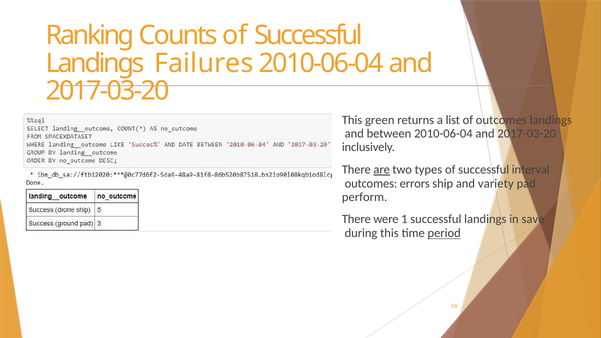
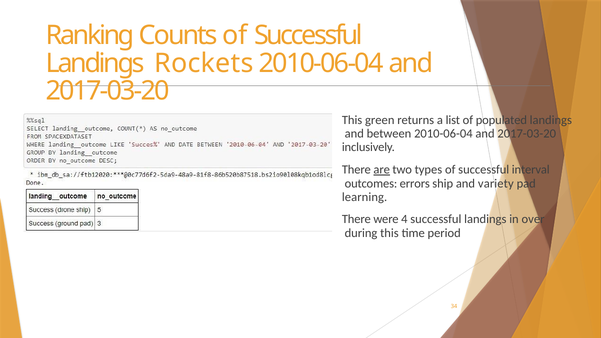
Failures: Failures -> Rockets (204, 63)
of outcomes: outcomes -> populated (501, 120)
perform: perform -> learning (365, 197)
1: 1 -> 4 (404, 219)
save: save -> over (533, 219)
period underline: present -> none (444, 233)
